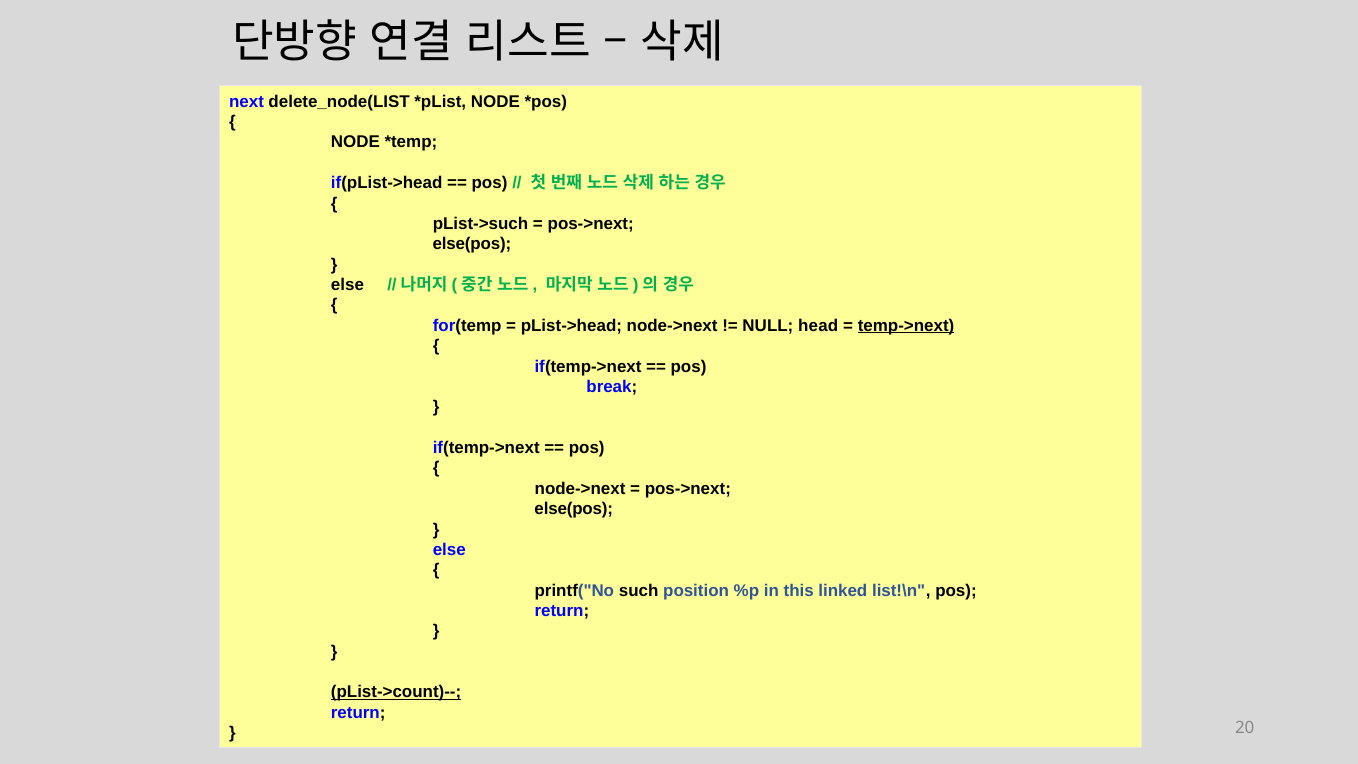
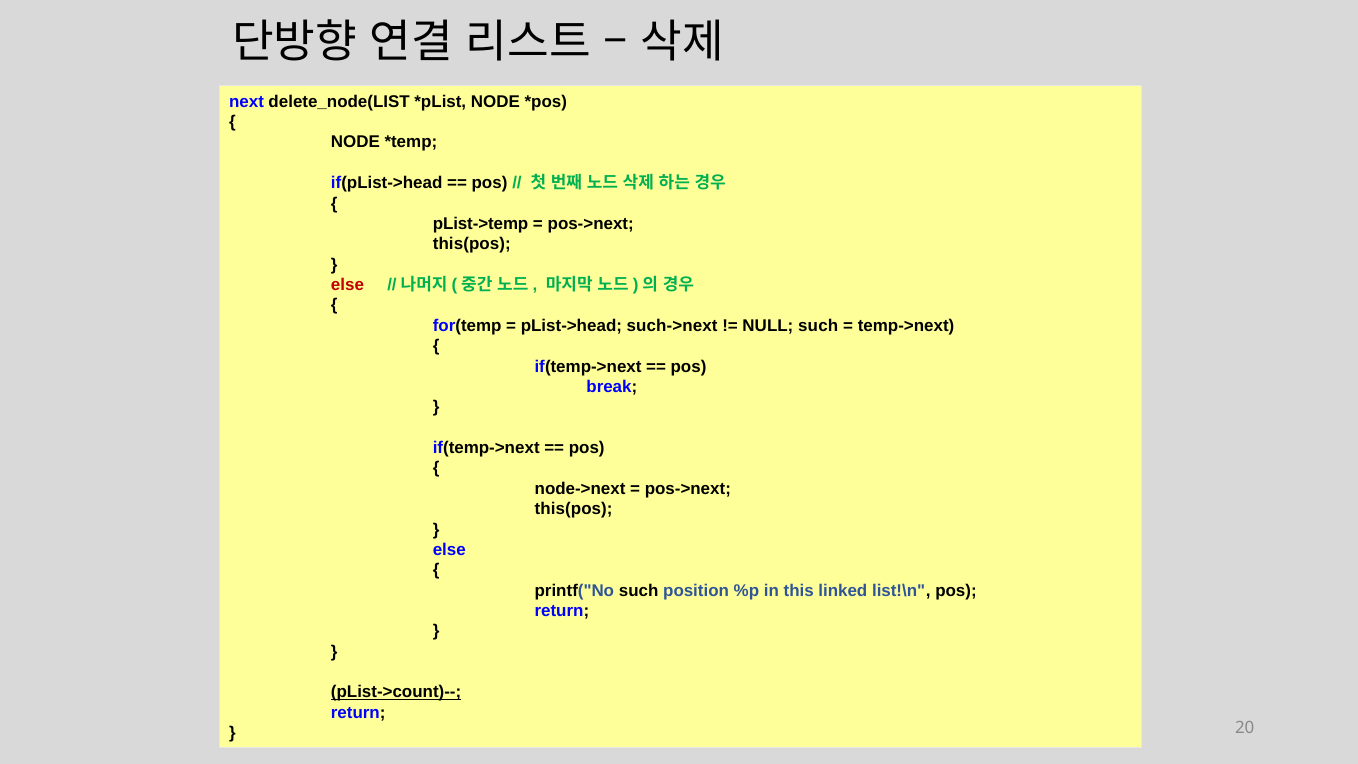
pList->such: pList->such -> pList->temp (481, 224)
else(pos: else(pos -> this(pos (472, 244)
else colour: black -> red (347, 285)
pList->head node->next: node->next -> such->next (672, 326)
NULL head: head -> such (818, 326)
temp->next underline: present -> none (906, 326)
else(pos: else(pos -> this(pos (574, 509)
